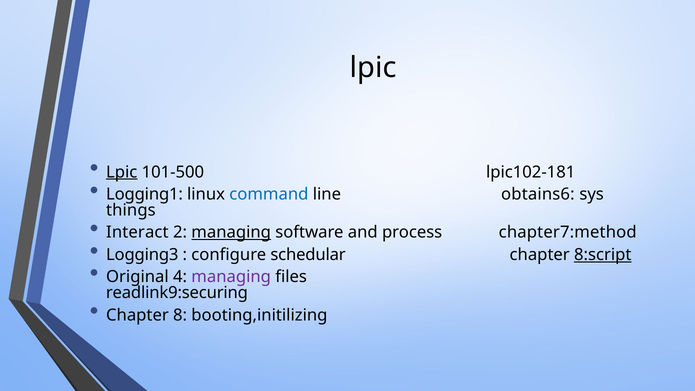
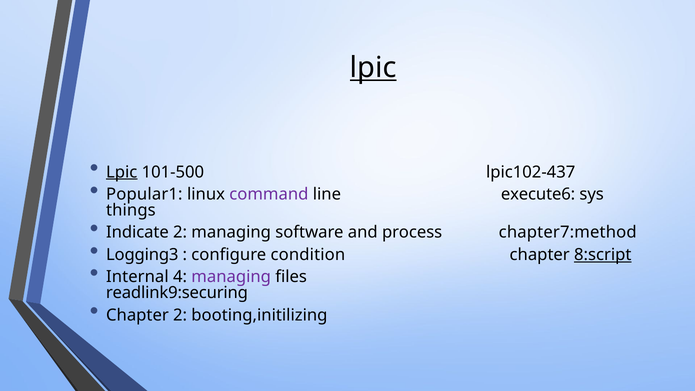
lpic underline: none -> present (373, 68)
lpic102-181: lpic102-181 -> lpic102-437 (531, 172)
Logging1: Logging1 -> Popular1 (144, 194)
command colour: blue -> purple (269, 194)
obtains6: obtains6 -> execute6 (538, 194)
Interact: Interact -> Indicate (137, 232)
managing underline: present -> none (231, 232)
schedular: schedular -> condition (308, 255)
Original: Original -> Internal (137, 277)
Chapter 8: 8 -> 2 (180, 315)
